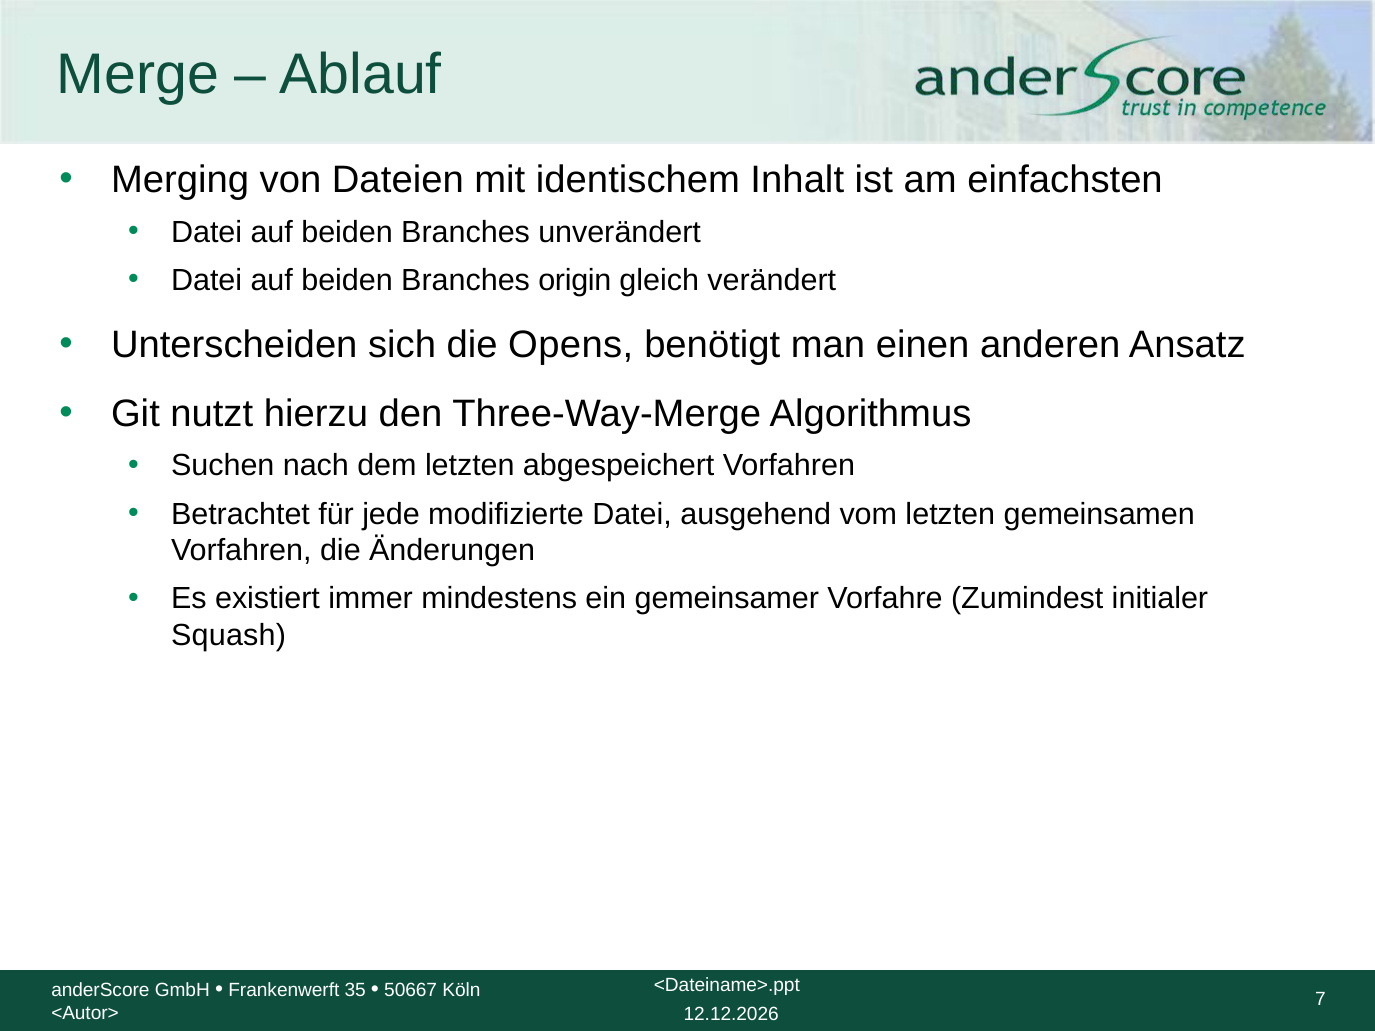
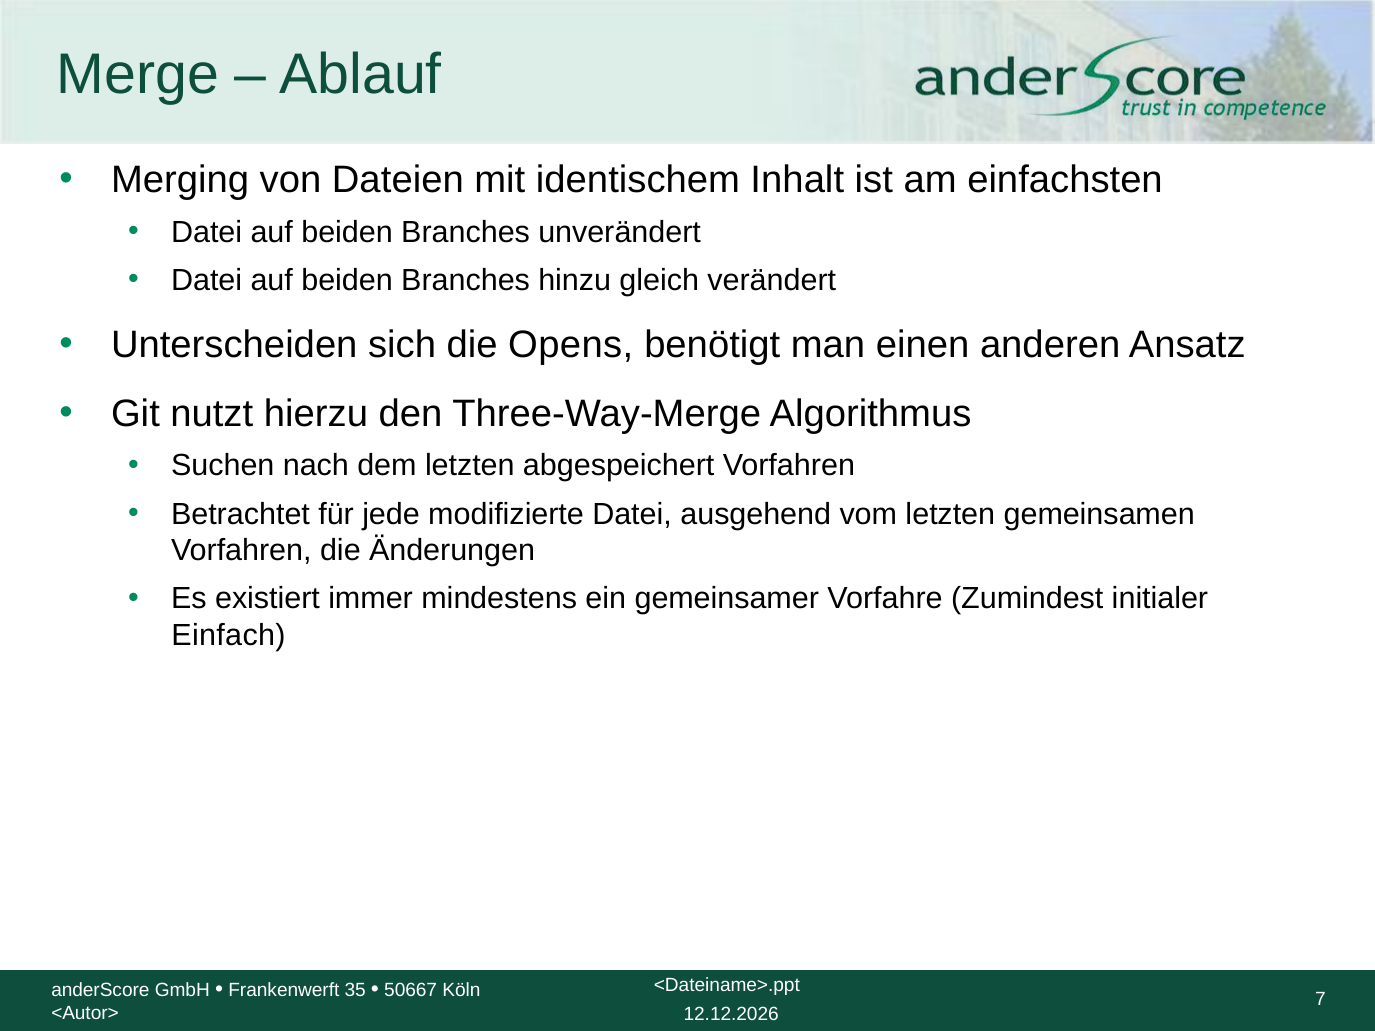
origin: origin -> hinzu (575, 280)
Squash: Squash -> Einfach (229, 636)
